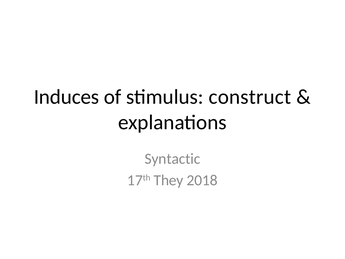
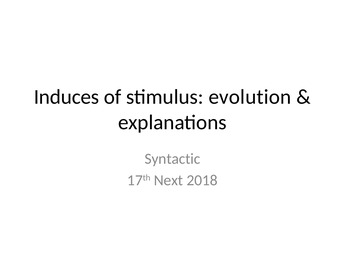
construct: construct -> evolution (250, 97)
They: They -> Next (168, 180)
